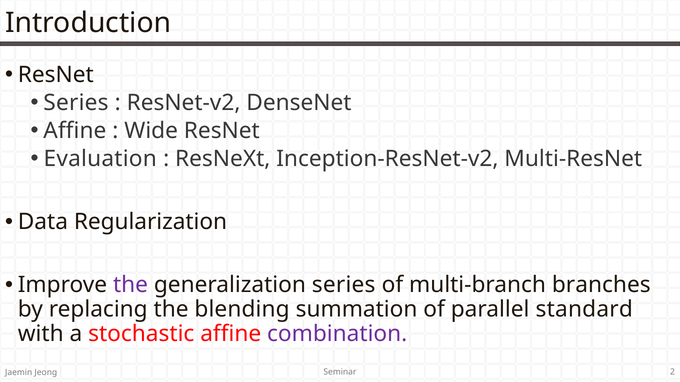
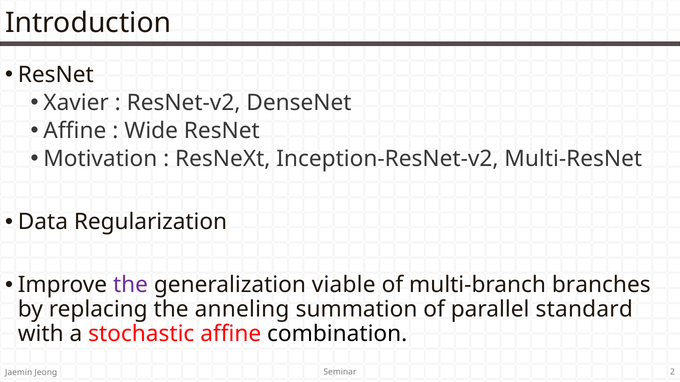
Series: Series -> Xavier (76, 103)
Evaluation: Evaluation -> Motivation (100, 159)
generalization series: series -> viable (344, 285)
blending: blending -> anneling (242, 310)
combination colour: purple -> black (337, 334)
